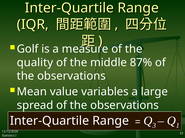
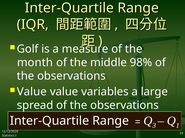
quality: quality -> month (35, 63)
87%: 87% -> 98% (141, 63)
Mean: Mean -> Value (32, 92)
